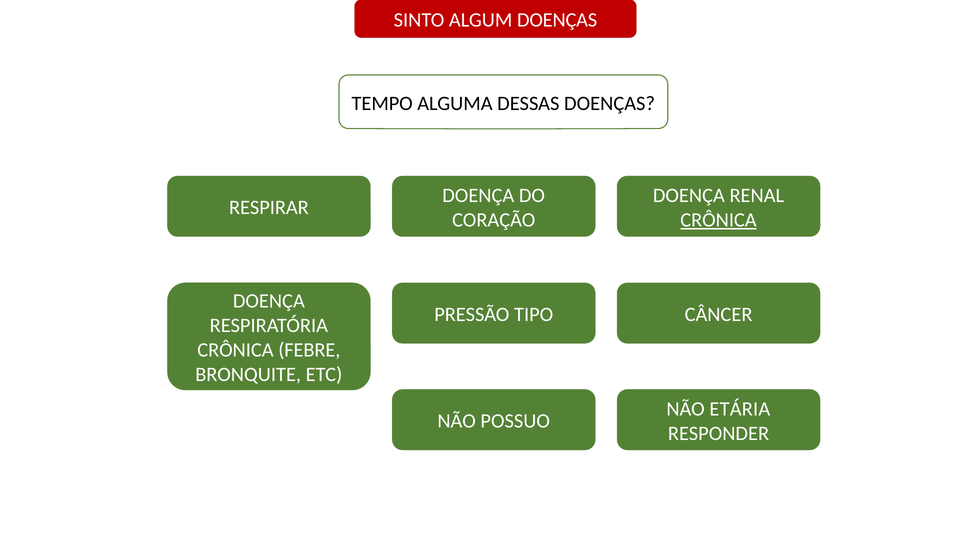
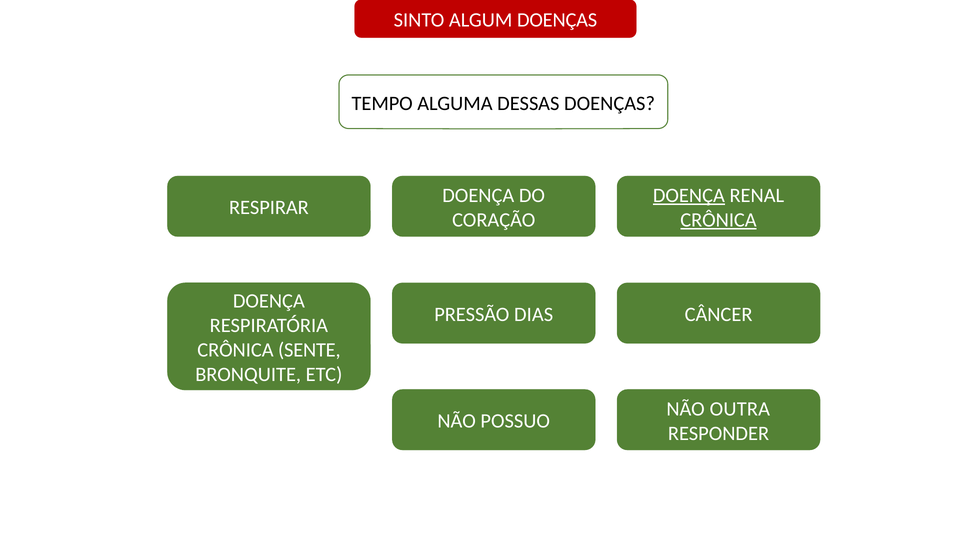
DOENÇA underline: none -> present (689, 196)
TIPO: TIPO -> DIAS (534, 315)
FEBRE: FEBRE -> SENTE (309, 350)
ETÁRIA: ETÁRIA -> OUTRA (740, 409)
